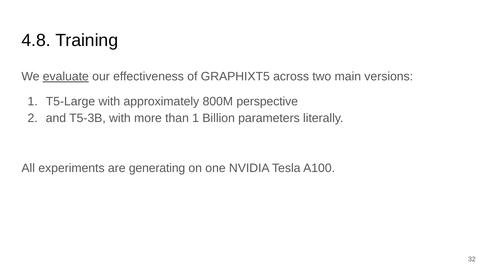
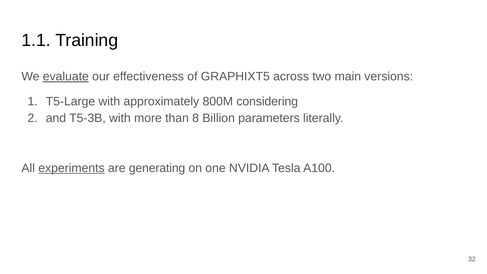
4.8: 4.8 -> 1.1 (36, 40)
perspective: perspective -> considering (267, 101)
than 1: 1 -> 8 (196, 118)
experiments underline: none -> present (71, 168)
